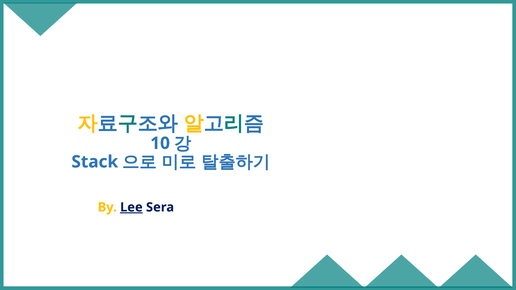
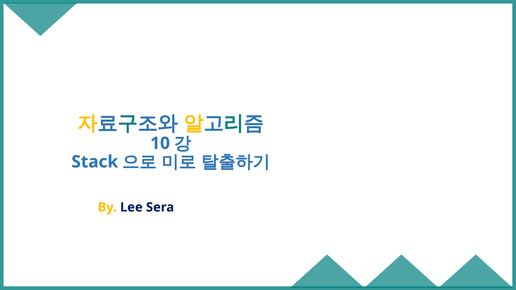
Lee underline: present -> none (131, 207)
